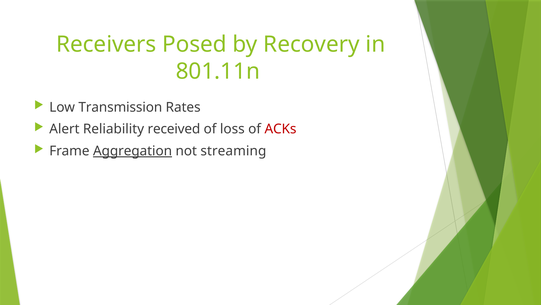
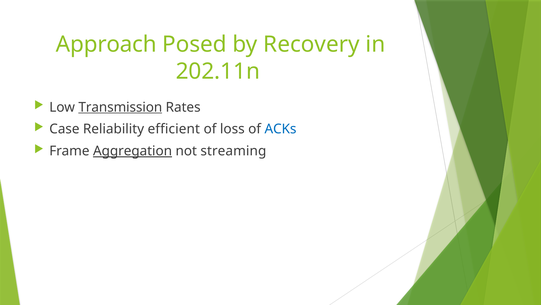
Receivers: Receivers -> Approach (106, 44)
801.11n: 801.11n -> 202.11n (218, 71)
Transmission underline: none -> present (120, 107)
Alert: Alert -> Case (64, 129)
received: received -> efficient (174, 129)
ACKs colour: red -> blue (280, 129)
